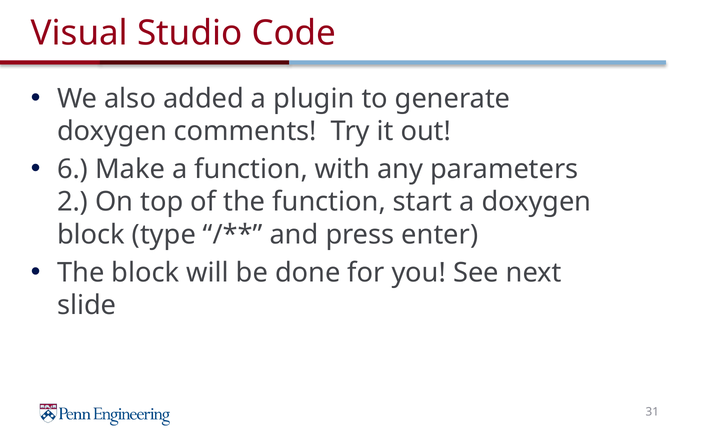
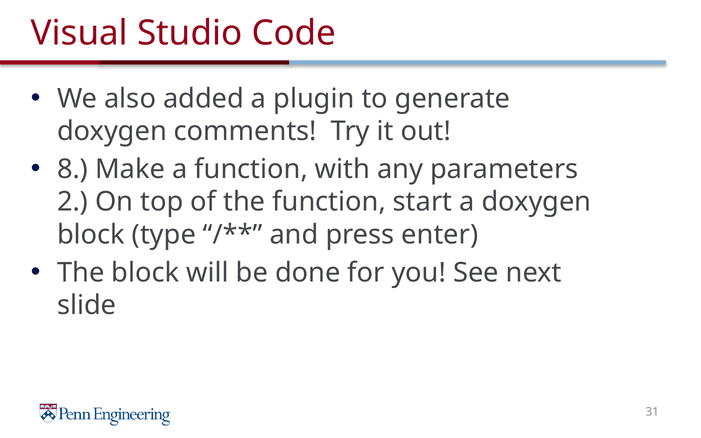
6: 6 -> 8 (73, 169)
